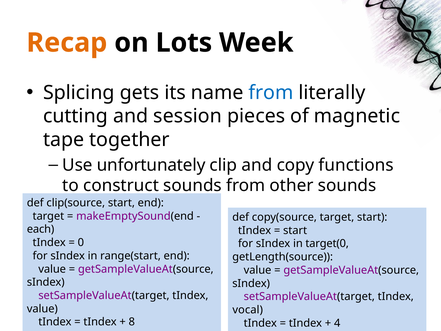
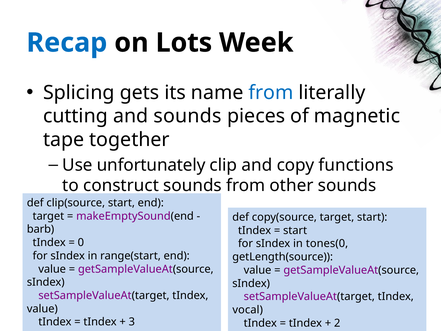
Recap colour: orange -> blue (67, 43)
and session: session -> sounds (188, 116)
each: each -> barb (41, 229)
target(0: target(0 -> tones(0 (327, 243)
8: 8 -> 3 (132, 322)
4: 4 -> 2 (337, 323)
